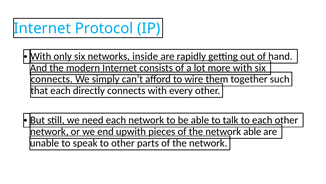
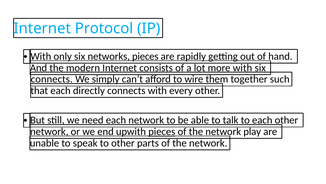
networks inside: inside -> pieces (145, 56)
pieces underline: none -> present (162, 131)
network able: able -> play (252, 131)
